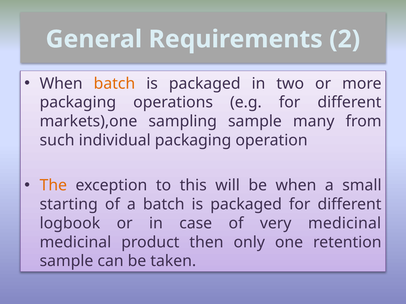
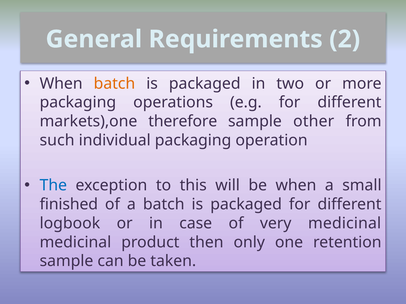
sampling: sampling -> therefore (183, 122)
many: many -> other (314, 122)
The colour: orange -> blue (53, 186)
starting: starting -> finished (69, 205)
